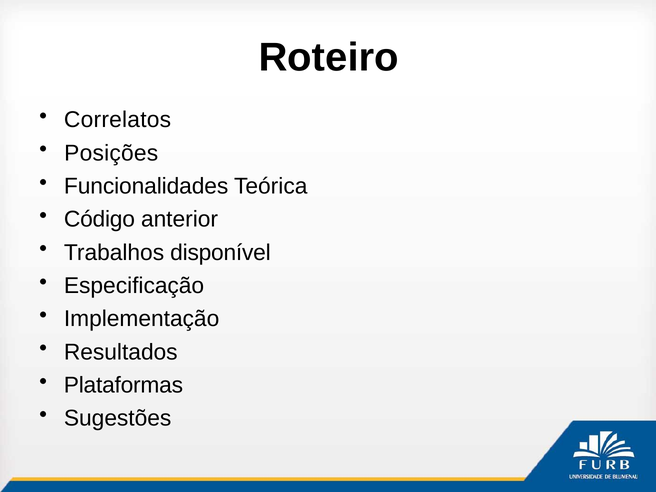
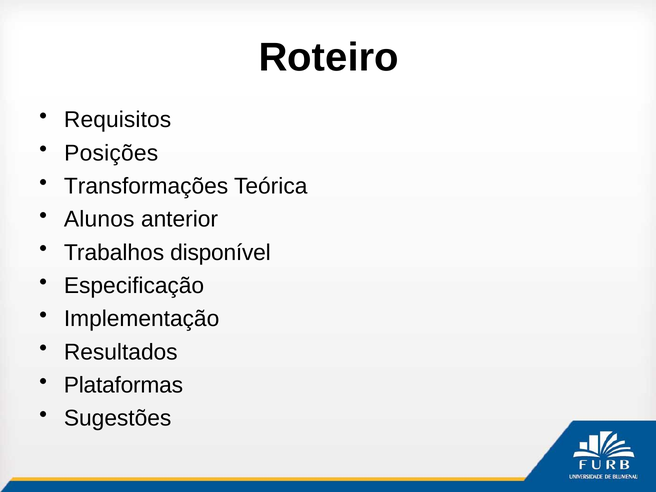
Correlatos: Correlatos -> Requisitos (118, 120)
Funcionalidades: Funcionalidades -> Transformações (146, 186)
Código: Código -> Alunos (99, 219)
